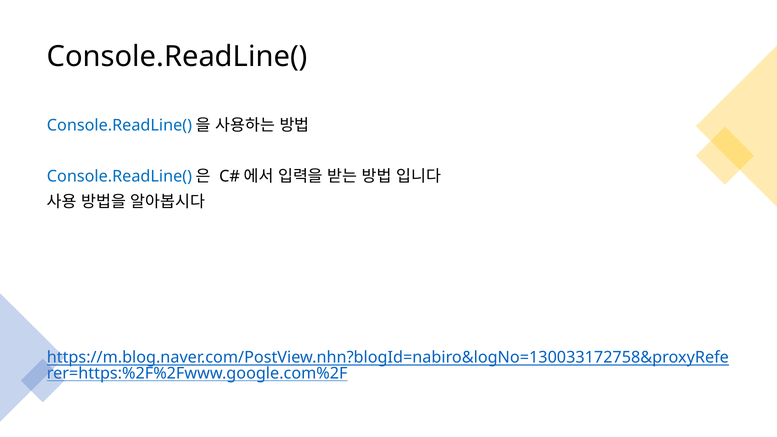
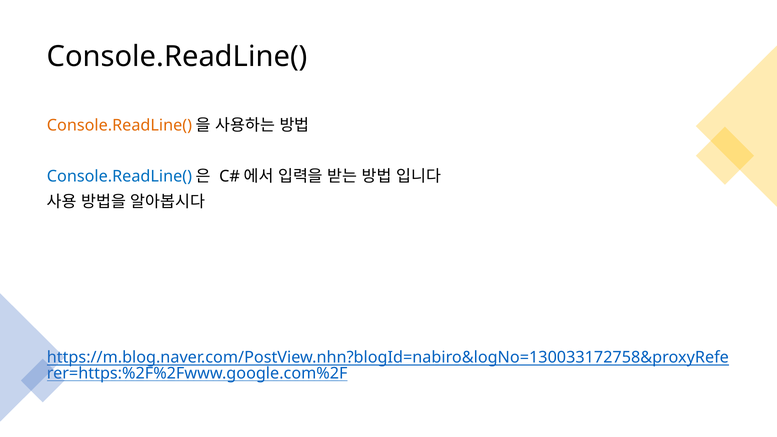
Console.ReadLine( colour: blue -> orange (119, 125)
